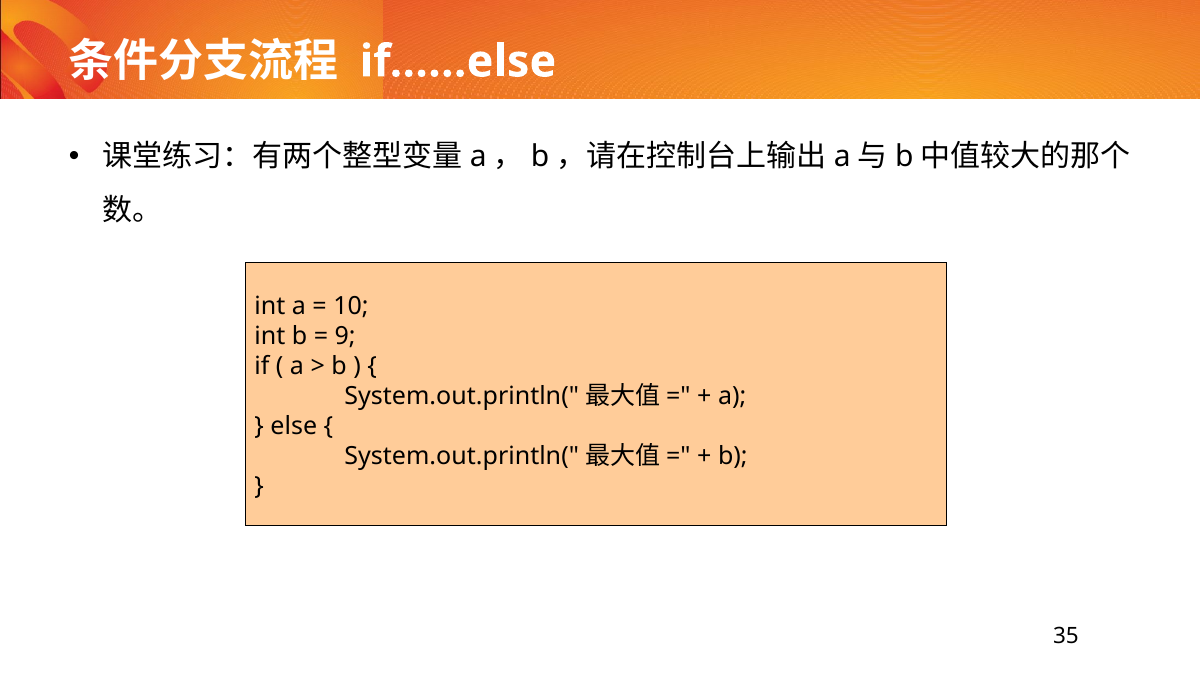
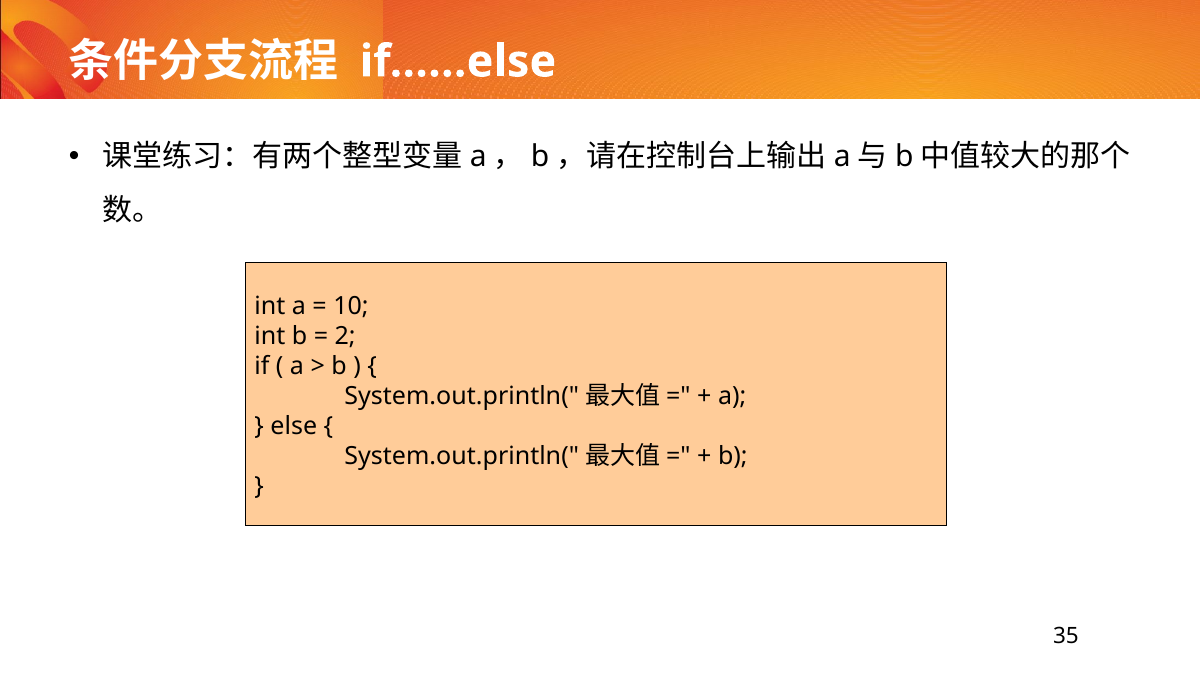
9: 9 -> 2 (345, 336)
